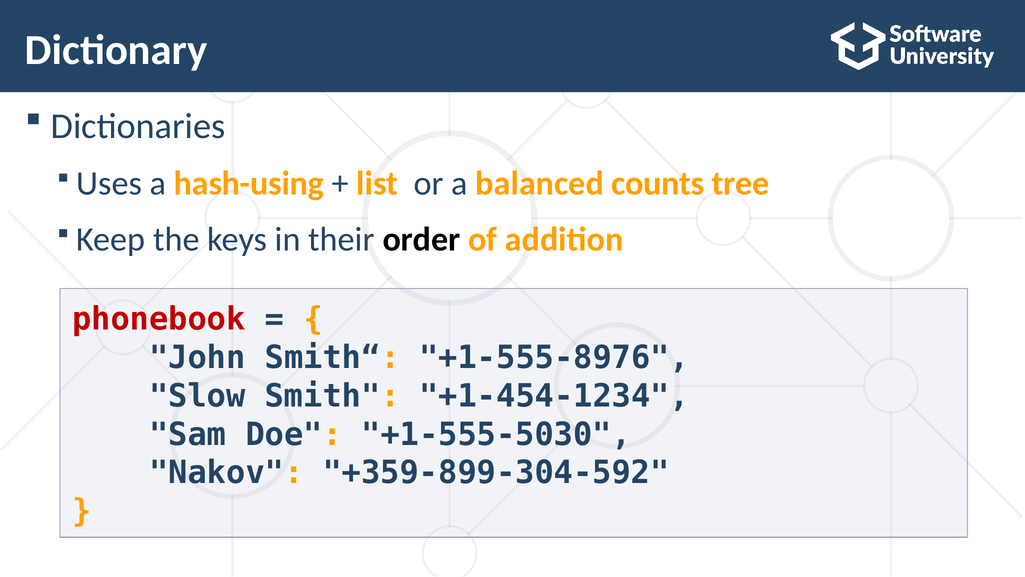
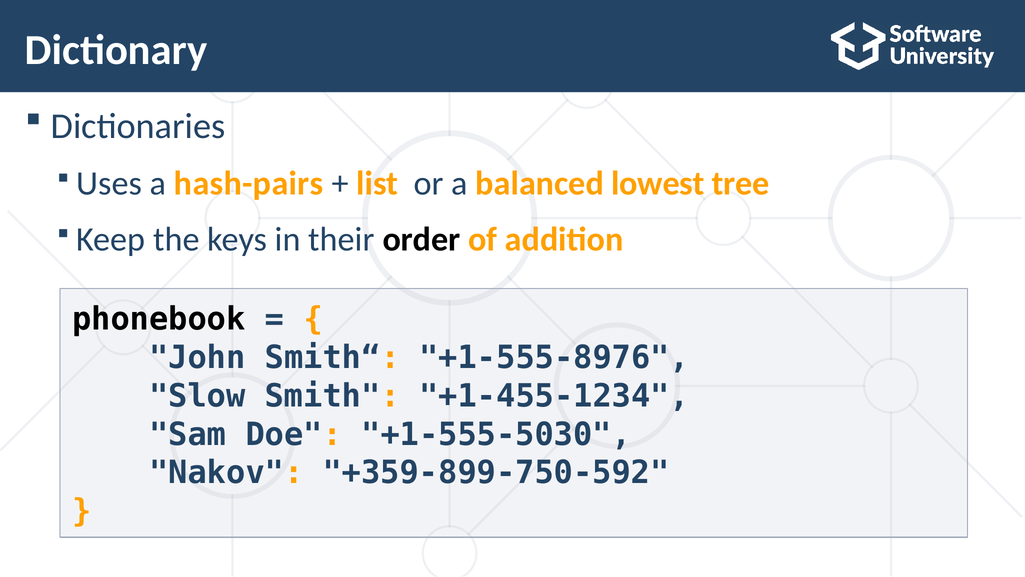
hash-using: hash-using -> hash-pairs (249, 183)
counts: counts -> lowest (658, 183)
phonebook colour: red -> black (159, 319)
+1-454-1234: +1-454-1234 -> +1-455-1234 (554, 396)
+359-899-304-592: +359-899-304-592 -> +359-899-750-592 (496, 473)
